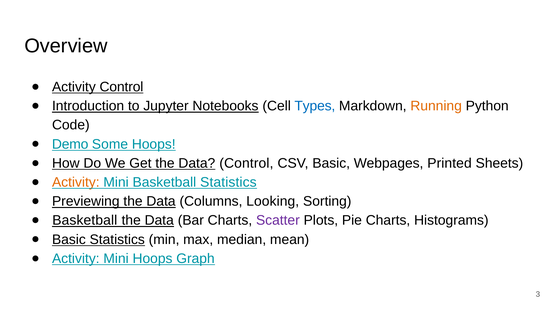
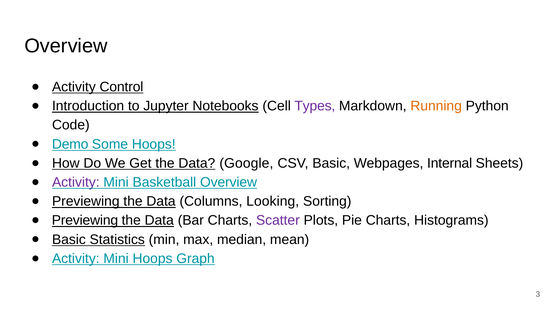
Types colour: blue -> purple (315, 106)
Data Control: Control -> Google (246, 163)
Printed: Printed -> Internal (450, 163)
Activity colour: orange -> purple (76, 182)
Basketball Statistics: Statistics -> Overview (229, 182)
Basketball: Basketball -> Previewing (85, 220)
